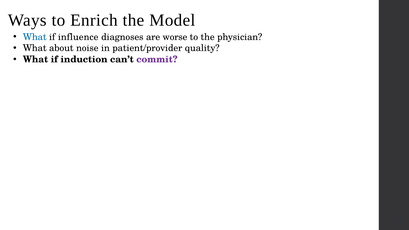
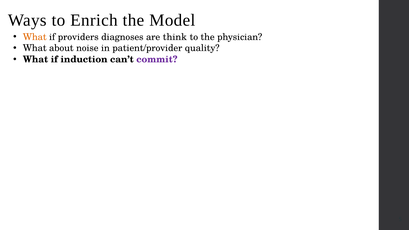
What colour: blue -> orange (35, 37)
influence: influence -> providers (78, 37)
worse: worse -> think (175, 37)
